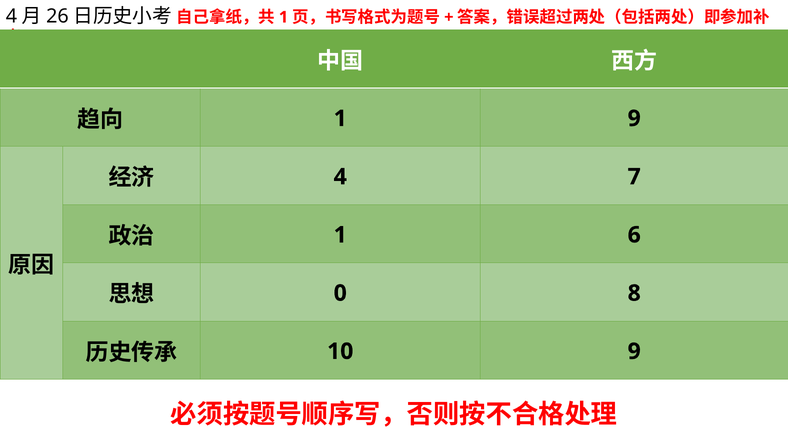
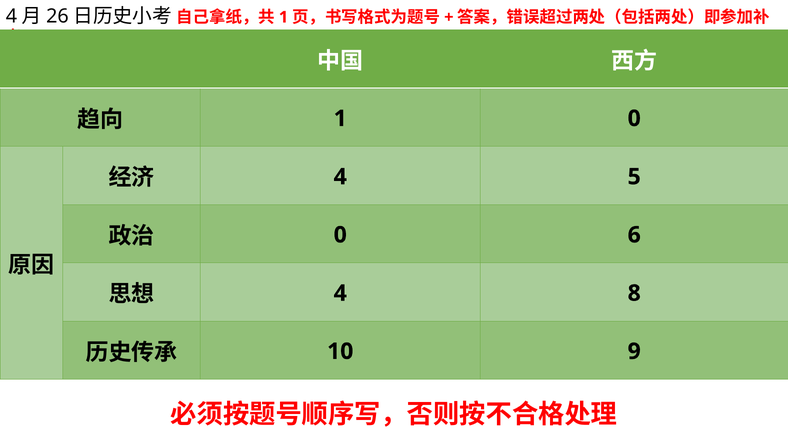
1 9: 9 -> 0 (634, 119)
7: 7 -> 5 (634, 177)
1: 1 -> 0 (340, 235)
0: 0 -> 4 (340, 293)
